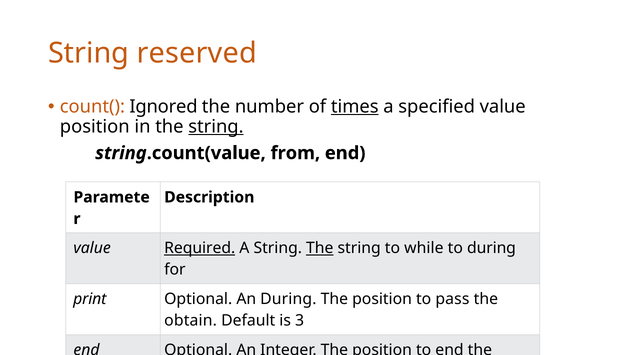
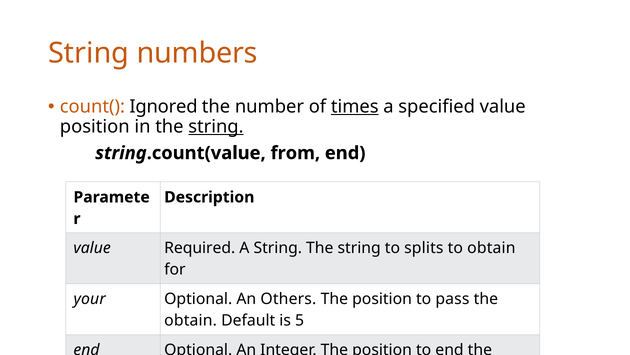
reserved: reserved -> numbers (197, 53)
Required underline: present -> none (200, 248)
The underline: present -> none (320, 248)
while: while -> splits (424, 248)
to during: during -> obtain (491, 248)
print: print -> your (90, 299)
An During: During -> Others (288, 299)
3: 3 -> 5 (300, 320)
